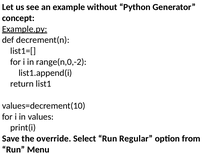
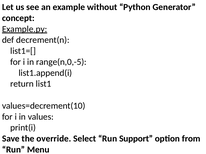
range(n,0,-2: range(n,0,-2 -> range(n,0,-5 (61, 62)
Regular: Regular -> Support (136, 139)
